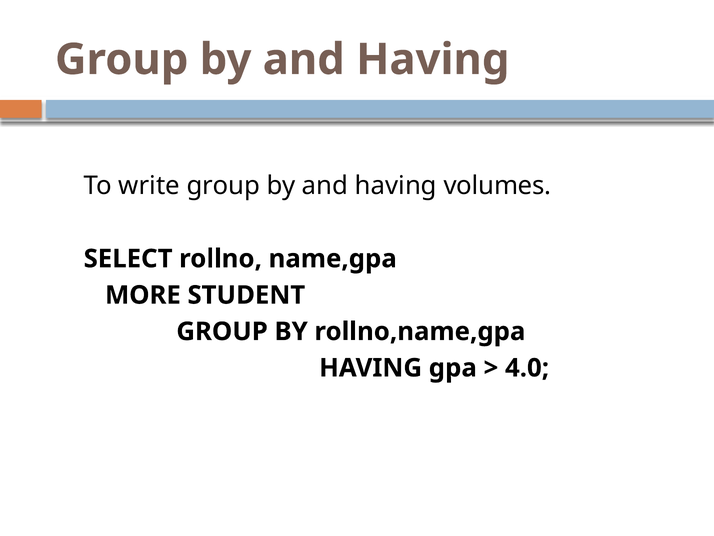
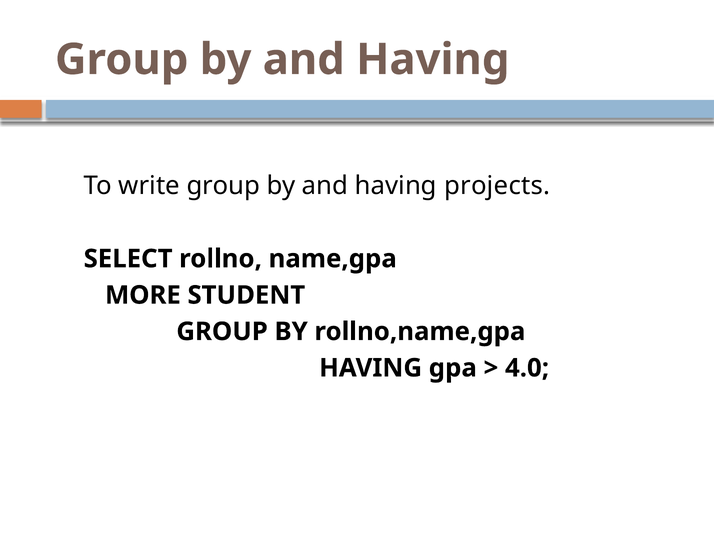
volumes: volumes -> projects (497, 186)
